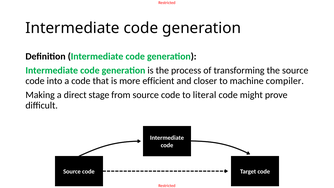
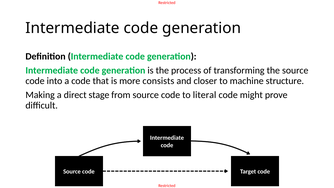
efficient: efficient -> consists (158, 81)
compiler: compiler -> structure (285, 81)
